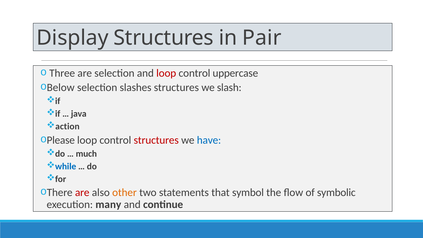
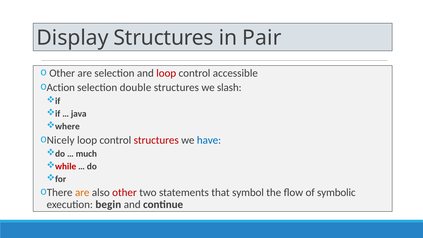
Three: Three -> Other (62, 73)
uppercase: uppercase -> accessible (235, 73)
Below: Below -> Action (61, 88)
slashes: slashes -> double (136, 88)
action: action -> where (67, 127)
Please: Please -> Nicely (61, 140)
while colour: blue -> red (66, 166)
are colour: red -> orange (82, 193)
other colour: orange -> red (125, 193)
many: many -> begin (108, 204)
